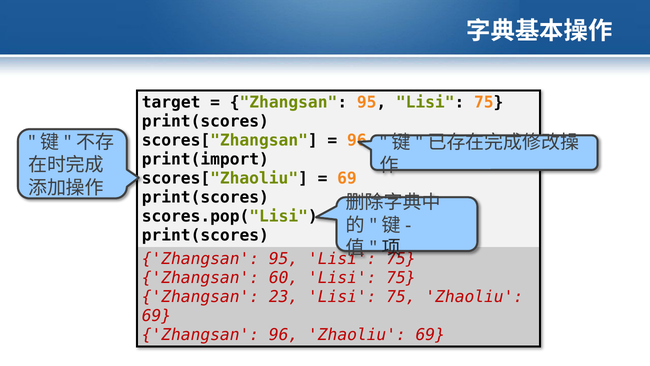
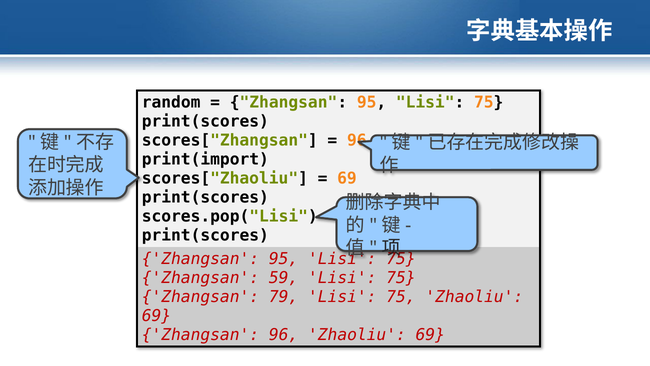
target: target -> random (171, 102)
60: 60 -> 59 (284, 278)
23: 23 -> 79 (284, 297)
